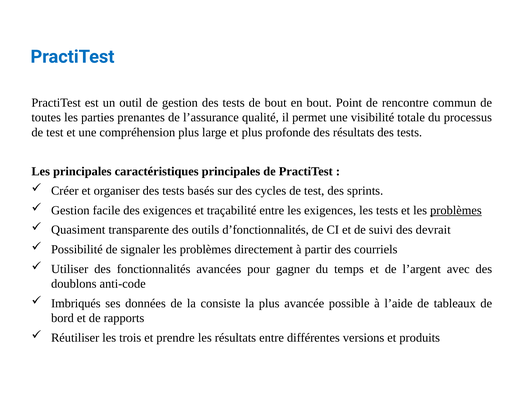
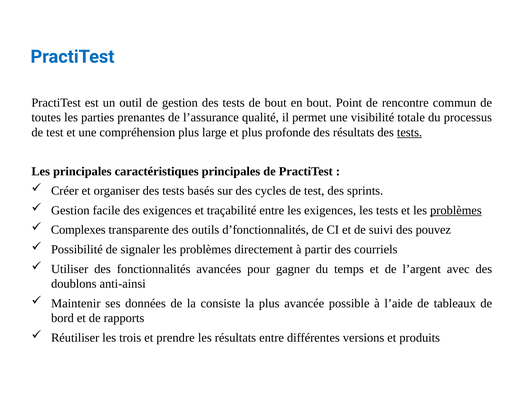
tests underline: none -> present (410, 132)
Quasiment: Quasiment -> Complexes (78, 230)
devrait: devrait -> pouvez (433, 230)
anti-code: anti-code -> anti-ainsi (123, 284)
Imbriqués: Imbriqués -> Maintenir (76, 303)
